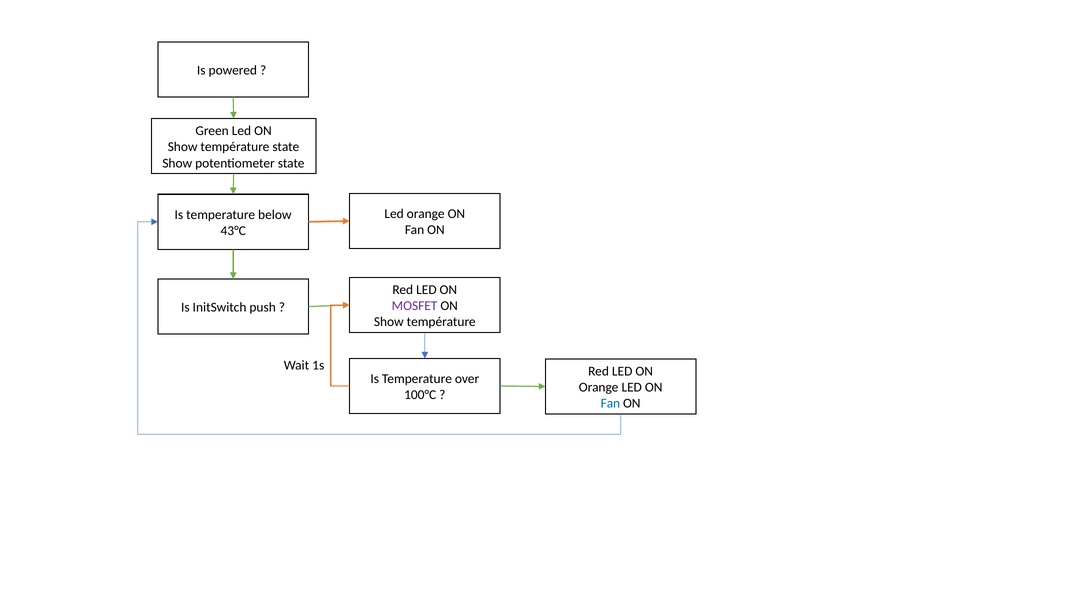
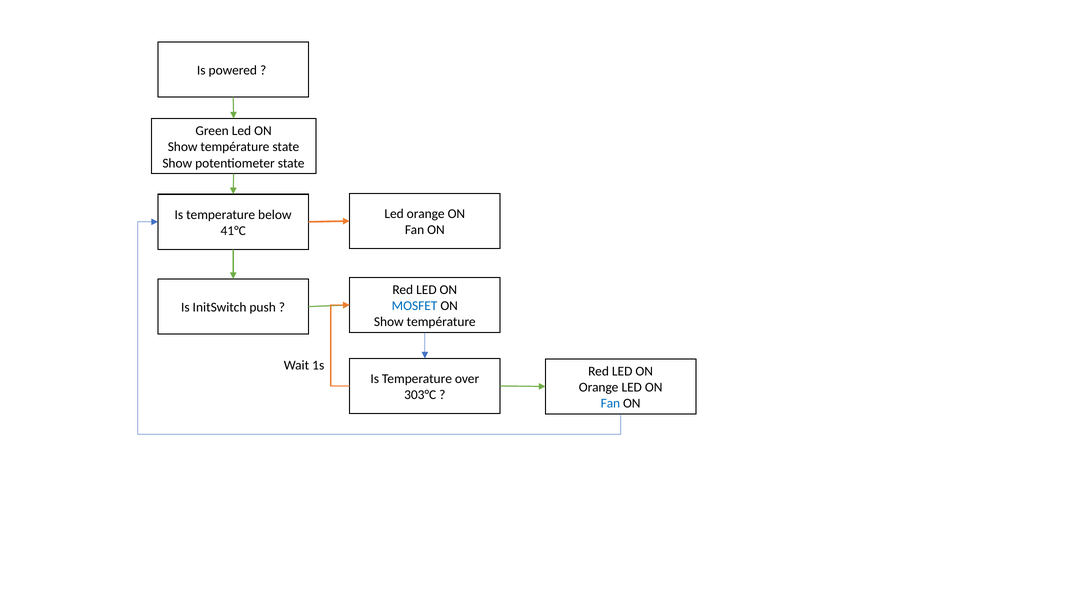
43°C: 43°C -> 41°C (233, 231)
MOSFET colour: purple -> blue (415, 306)
100°C: 100°C -> 303°C (420, 395)
